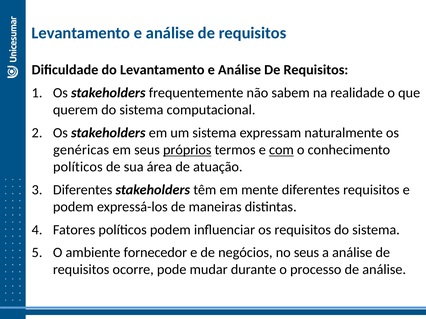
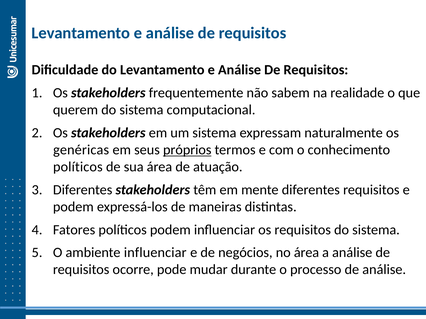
com underline: present -> none (281, 150)
ambiente fornecedor: fornecedor -> influenciar (155, 253)
no seus: seus -> área (306, 253)
